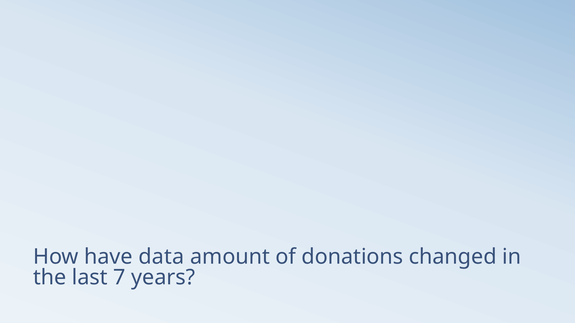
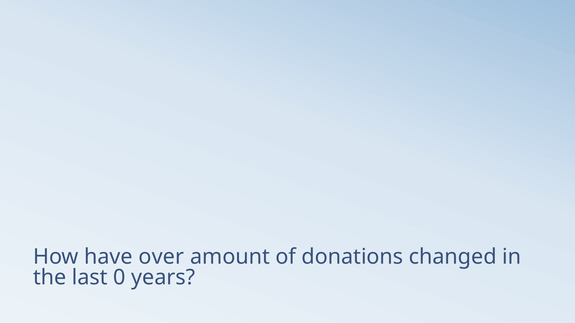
data: data -> over (161, 257)
7: 7 -> 0 (119, 278)
